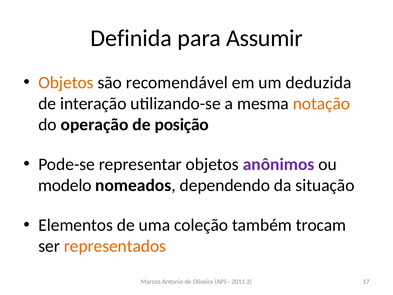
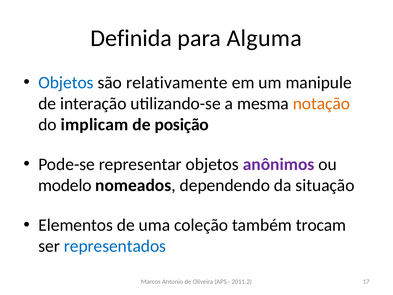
Assumir: Assumir -> Alguma (264, 38)
Objetos colour: orange -> blue (66, 82)
recomendável: recomendável -> relativamente (177, 82)
deduzida: deduzida -> manipule (319, 82)
operação: operação -> implicam (95, 124)
representados colour: orange -> blue (115, 246)
